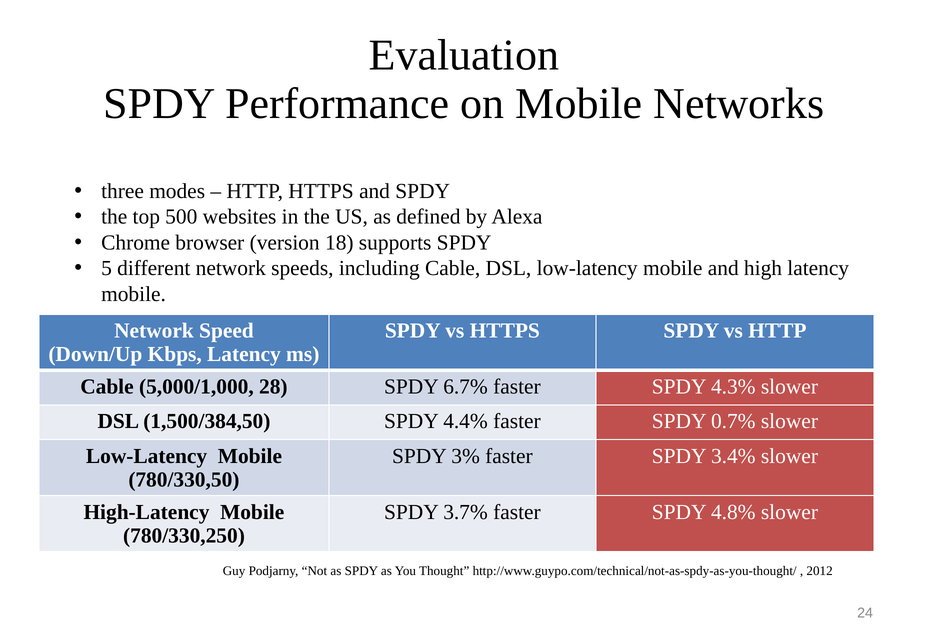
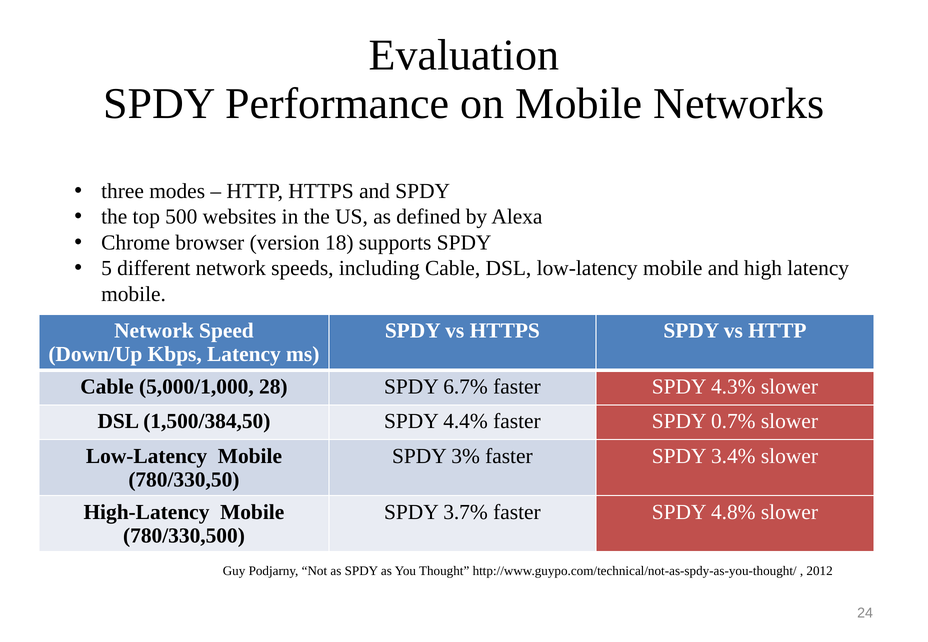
780/330,250: 780/330,250 -> 780/330,500 (184, 536)
